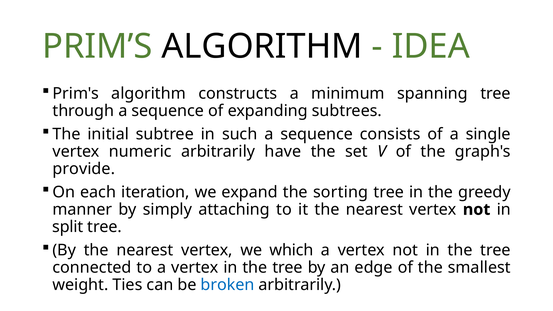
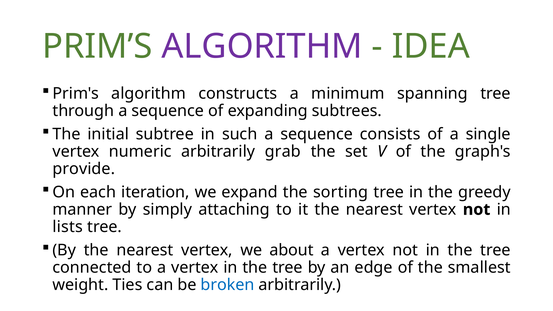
ALGORITHM colour: black -> purple (262, 46)
have: have -> grab (283, 152)
split: split -> lists (68, 227)
which: which -> about (292, 250)
